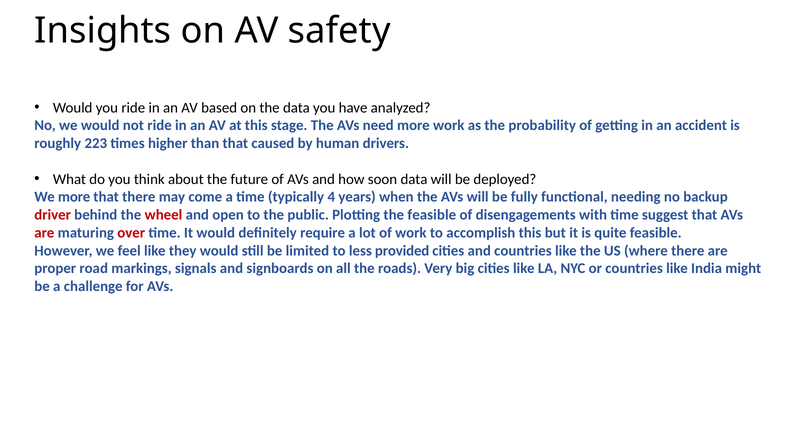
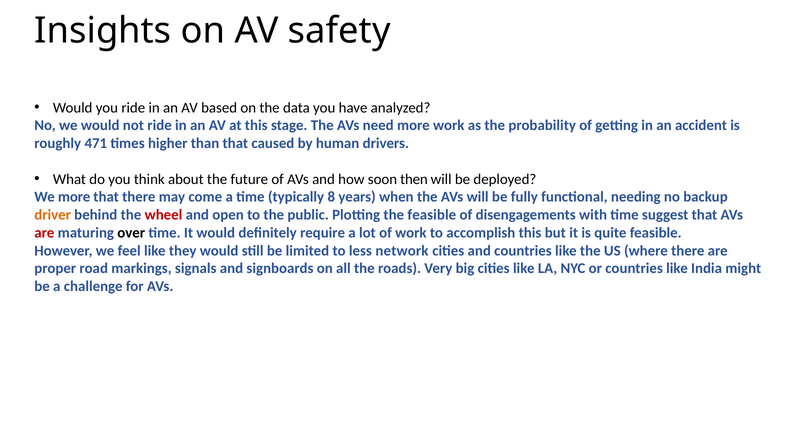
223: 223 -> 471 (96, 143)
soon data: data -> then (414, 179)
4: 4 -> 8 (331, 197)
driver colour: red -> orange (53, 215)
over colour: red -> black (131, 233)
provided: provided -> network (402, 250)
